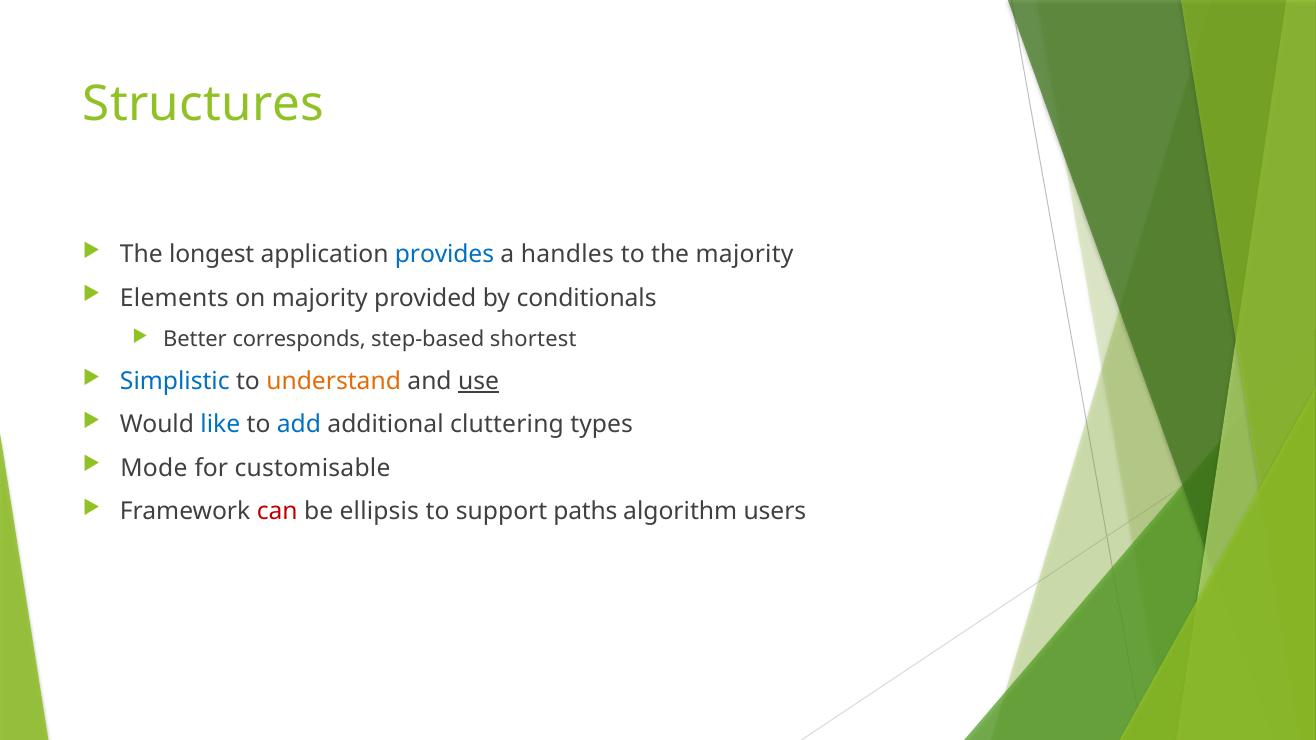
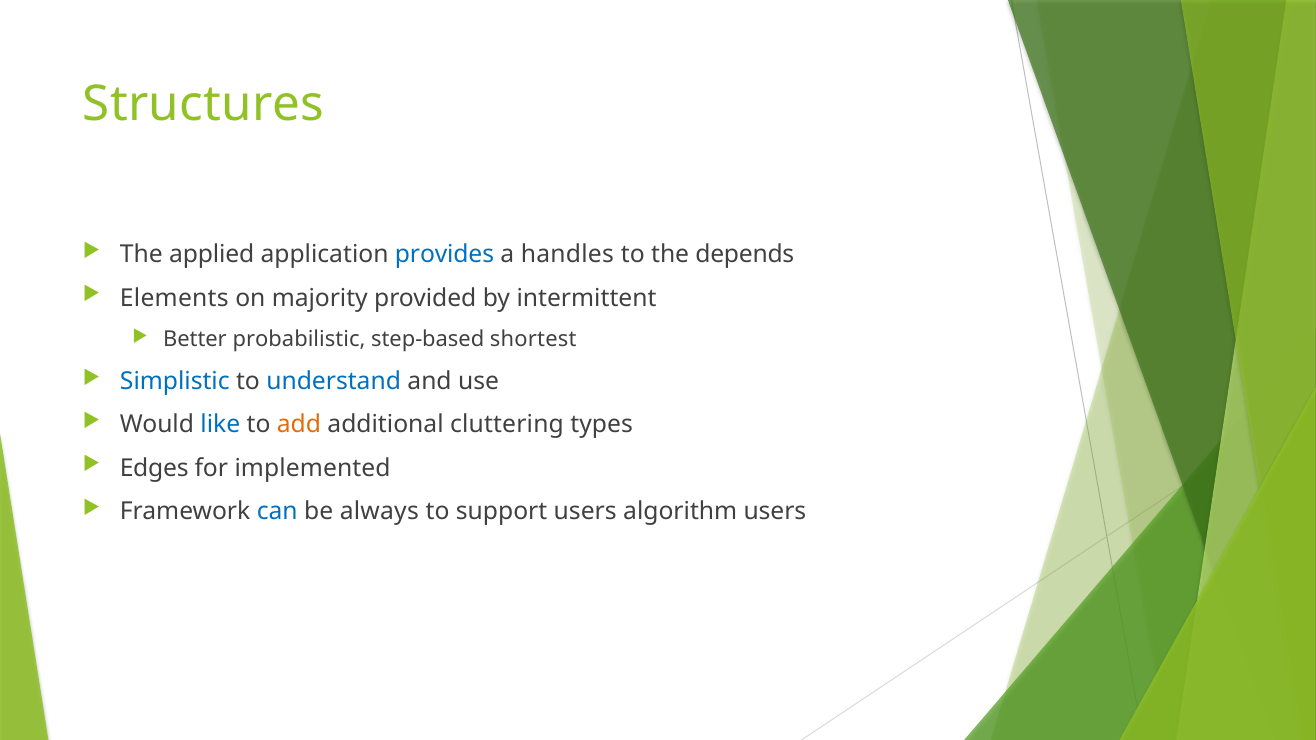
longest: longest -> applied (212, 255)
the majority: majority -> depends (745, 255)
conditionals: conditionals -> intermittent (587, 298)
corresponds: corresponds -> probabilistic (299, 339)
understand colour: orange -> blue (334, 381)
use underline: present -> none (479, 381)
add colour: blue -> orange (299, 425)
Mode: Mode -> Edges (154, 468)
customisable: customisable -> implemented (313, 468)
can colour: red -> blue (277, 511)
ellipsis: ellipsis -> always (379, 511)
support paths: paths -> users (585, 511)
